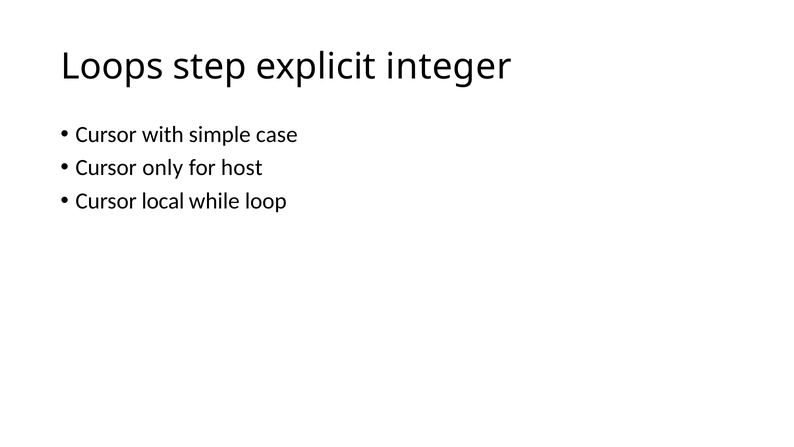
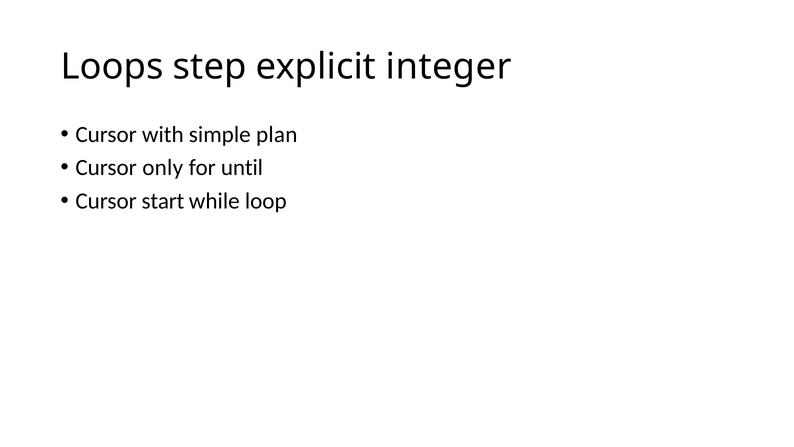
case: case -> plan (277, 134)
host: host -> until (242, 168)
local: local -> start (163, 201)
